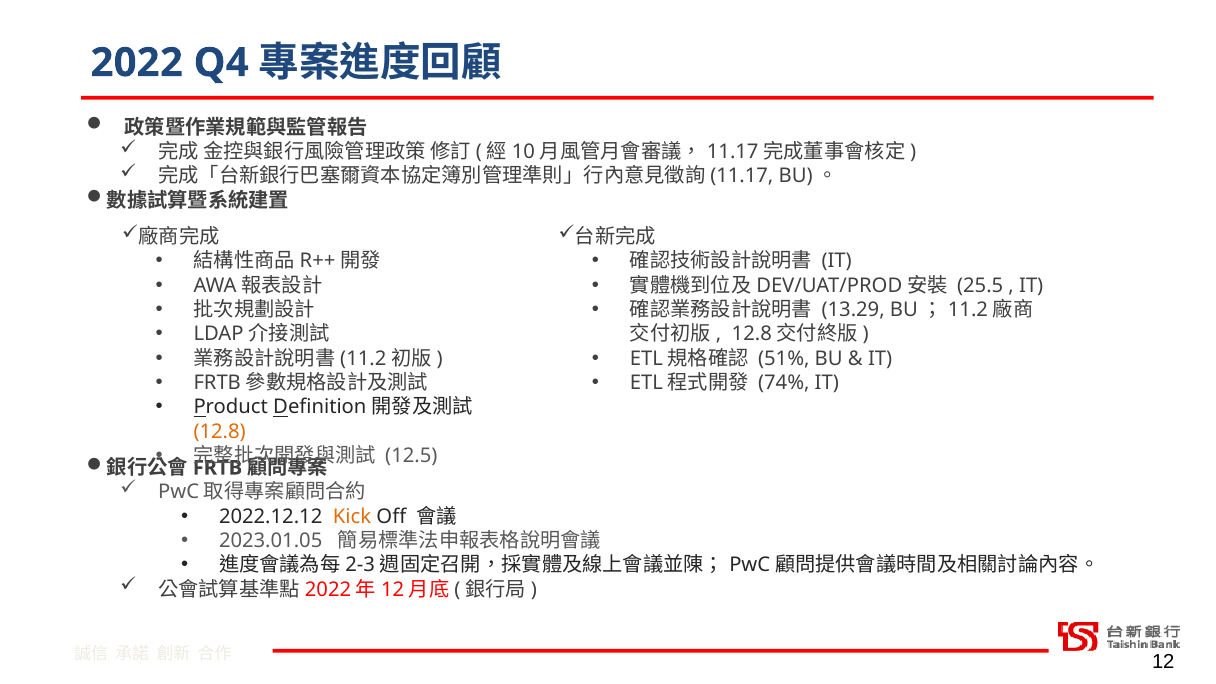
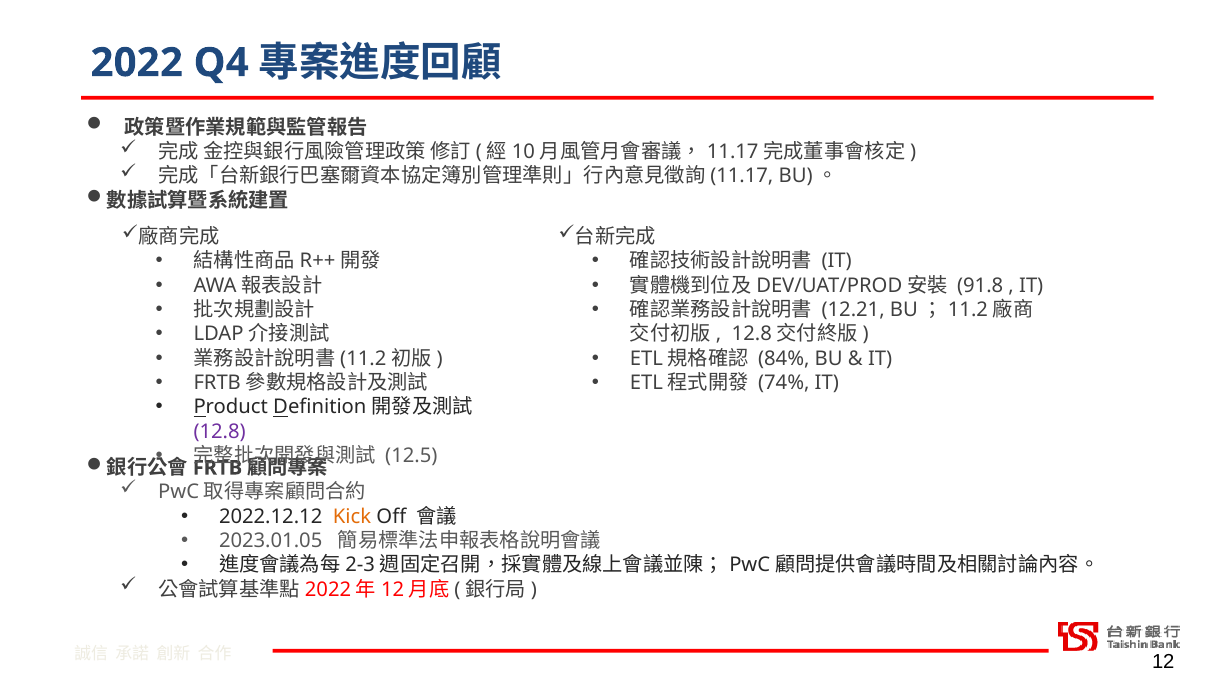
25.5: 25.5 -> 91.8 (980, 286)
13.29: 13.29 -> 12.21 (853, 310)
51%: 51% -> 84% (784, 359)
12.8 colour: orange -> purple (220, 432)
